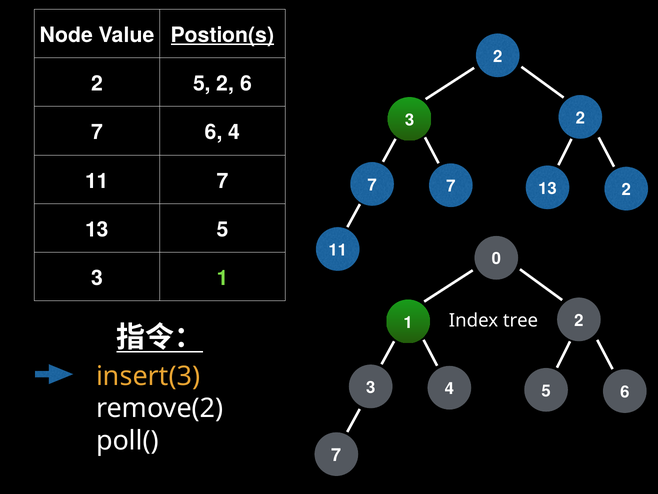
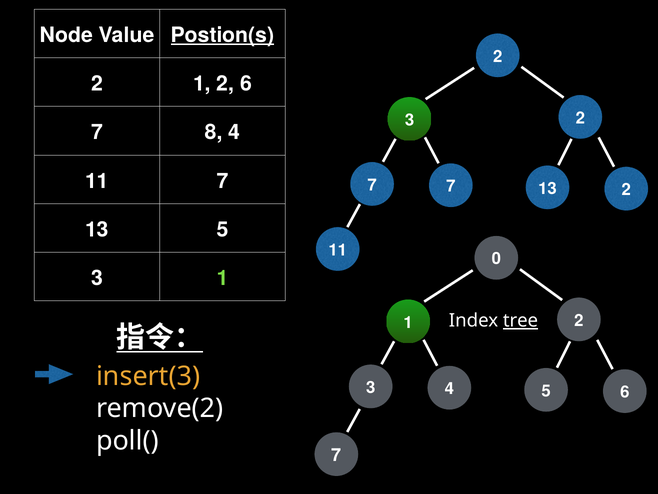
2 5: 5 -> 1 (202, 84)
7 6: 6 -> 8 (214, 132)
tree underline: none -> present (521, 320)
